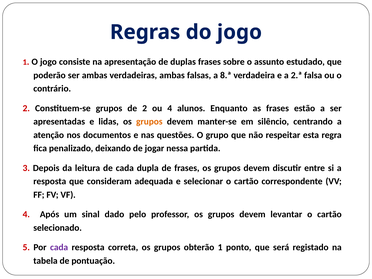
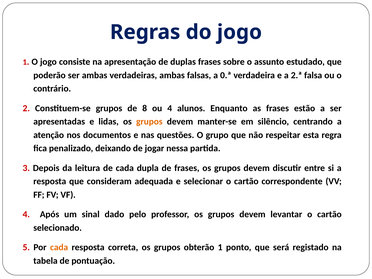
8.ª: 8.ª -> 0.ª (226, 75)
de 2: 2 -> 8 (145, 108)
cada colour: purple -> orange (59, 247)
